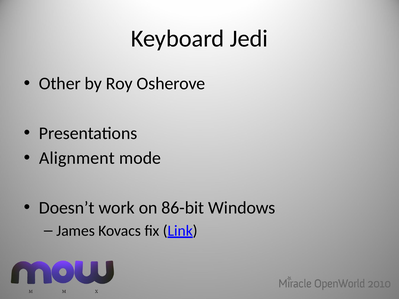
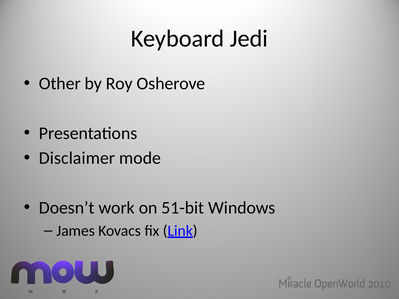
Alignment: Alignment -> Disclaimer (77, 158)
86-bit: 86-bit -> 51-bit (183, 208)
